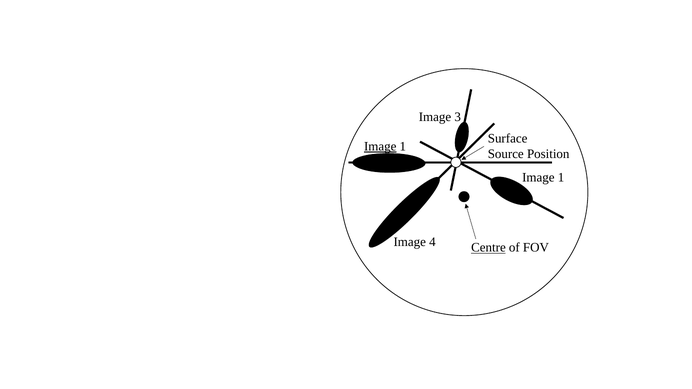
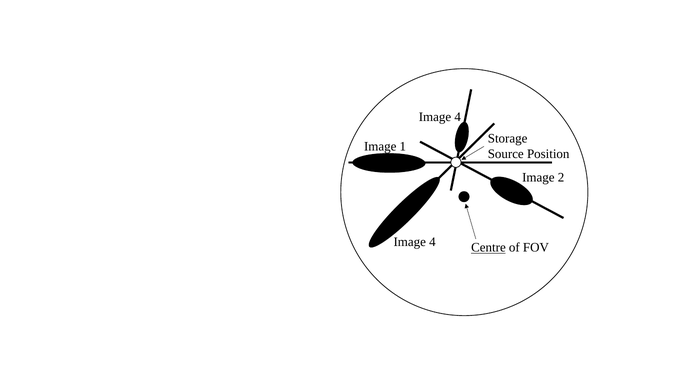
3: 3 -> 4 (458, 117)
Surface: Surface -> Storage (508, 138)
Image underline: present -> none (380, 146)
1: 1 -> 2 (561, 177)
